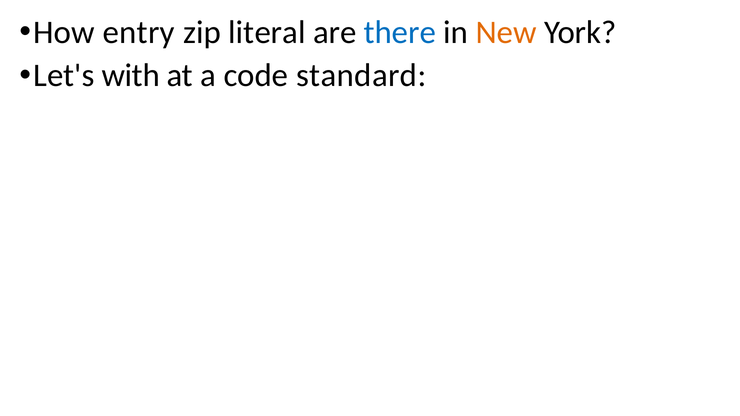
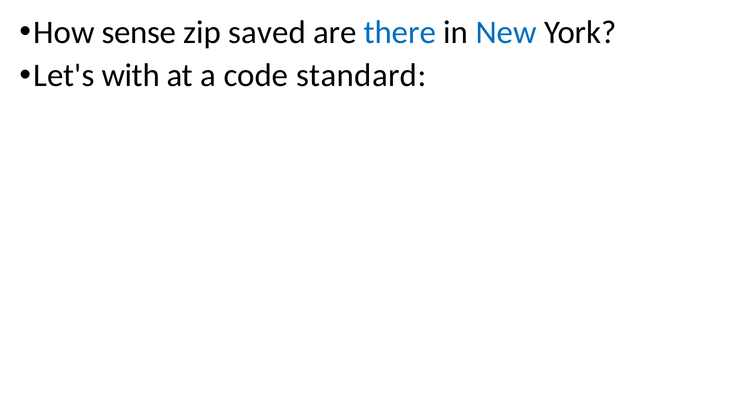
entry: entry -> sense (139, 32)
literal: literal -> saved (267, 32)
New colour: orange -> blue (506, 32)
